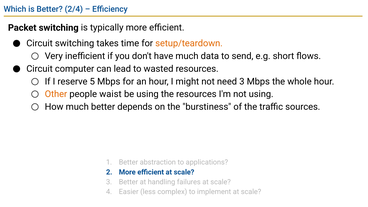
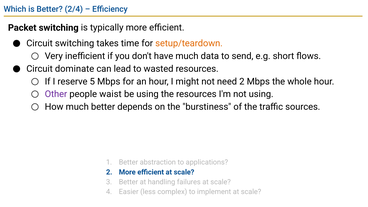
computer: computer -> dominate (75, 69)
need 3: 3 -> 2 (242, 82)
Other colour: orange -> purple (56, 94)
